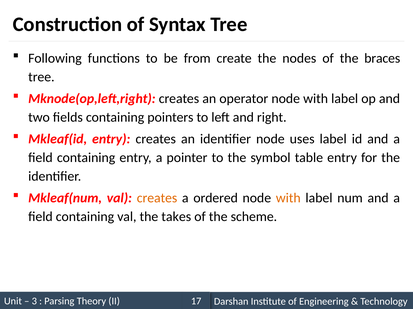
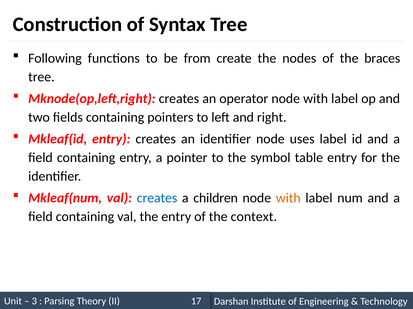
creates colour: orange -> blue (157, 198)
ordered: ordered -> children (216, 198)
the takes: takes -> entry (176, 217)
scheme: scheme -> context (254, 217)
